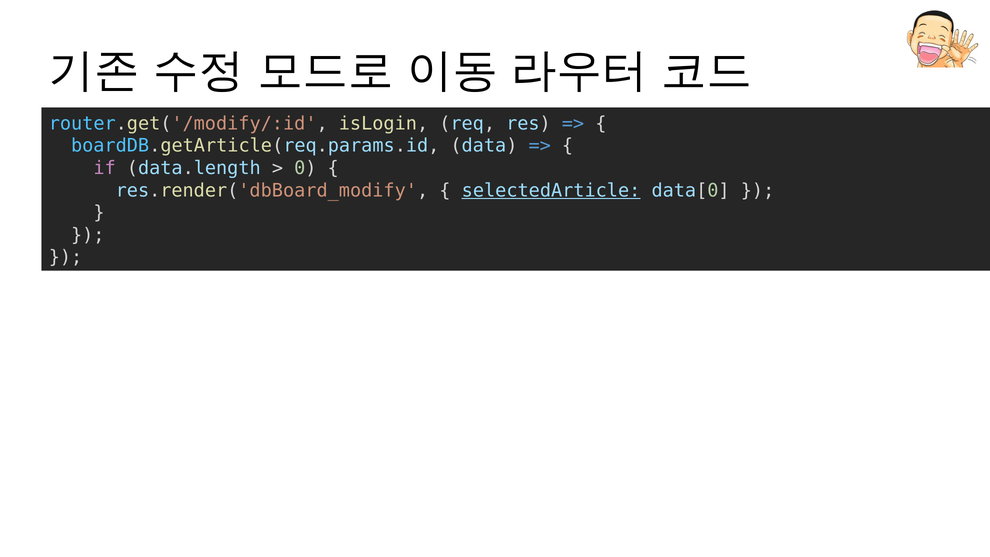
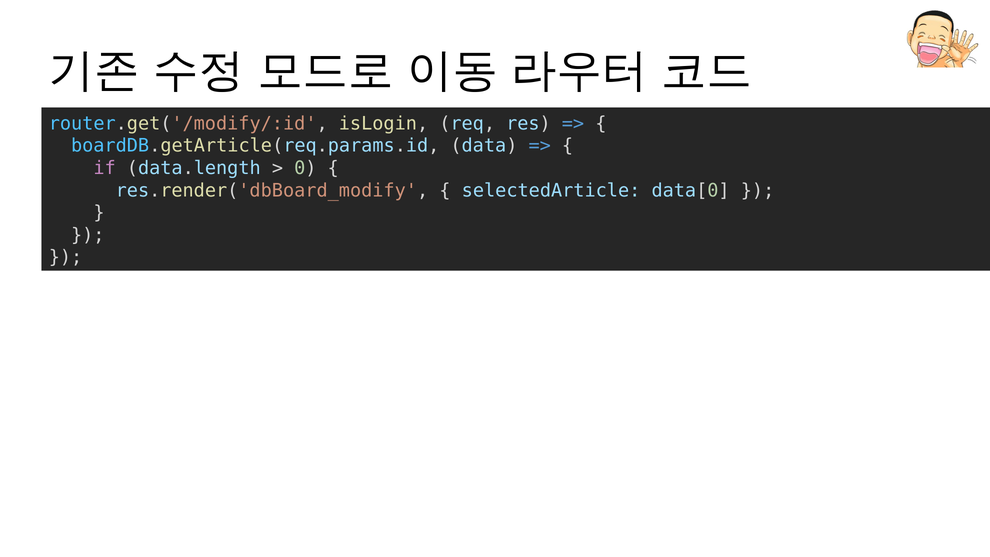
selectedArticle underline: present -> none (551, 190)
